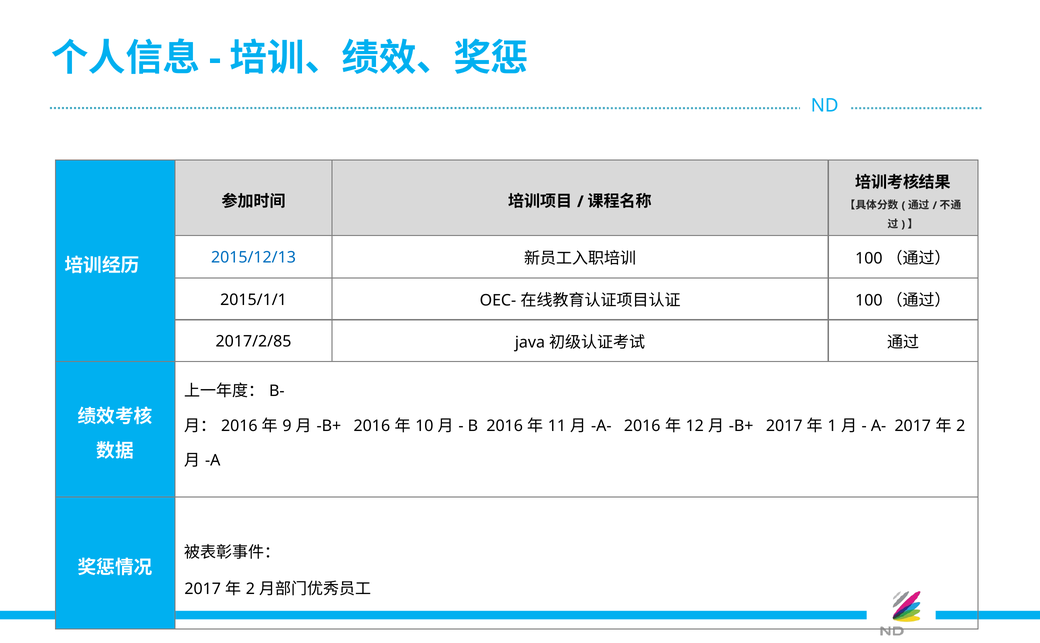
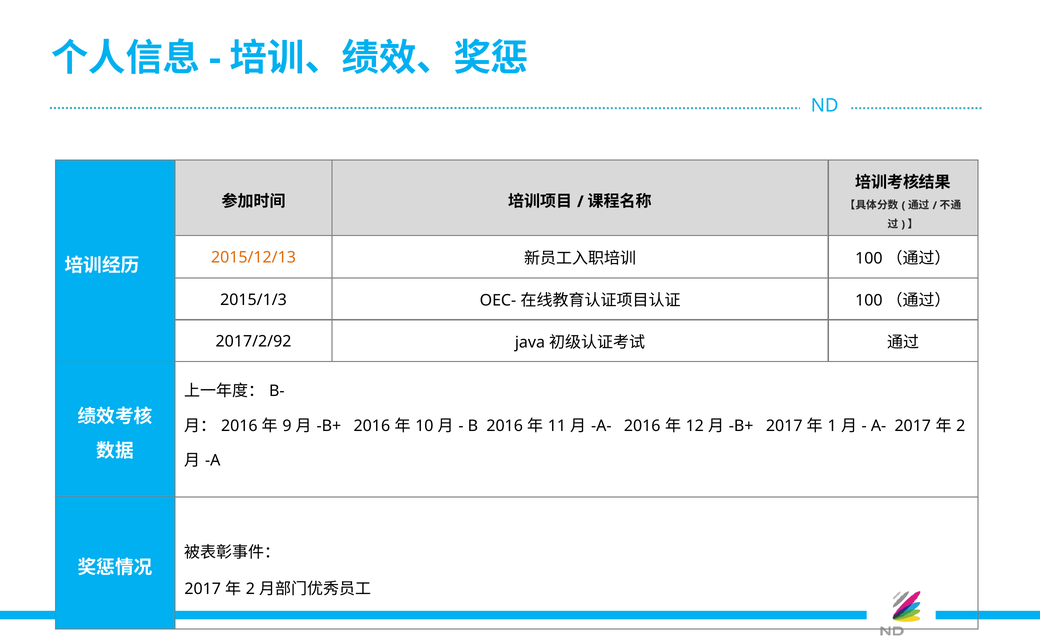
2015/12/13 colour: blue -> orange (253, 257)
2015/1/1: 2015/1/1 -> 2015/1/3 (254, 300)
2017/2/85: 2017/2/85 -> 2017/2/92 (254, 341)
